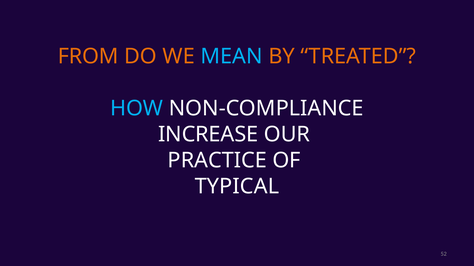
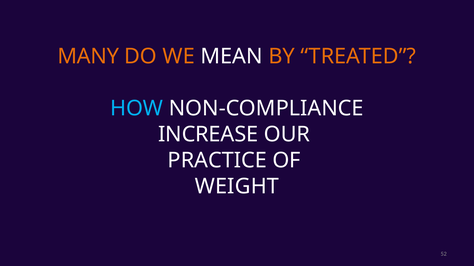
FROM: FROM -> MANY (88, 56)
MEAN colour: light blue -> white (232, 56)
TYPICAL: TYPICAL -> WEIGHT (237, 187)
